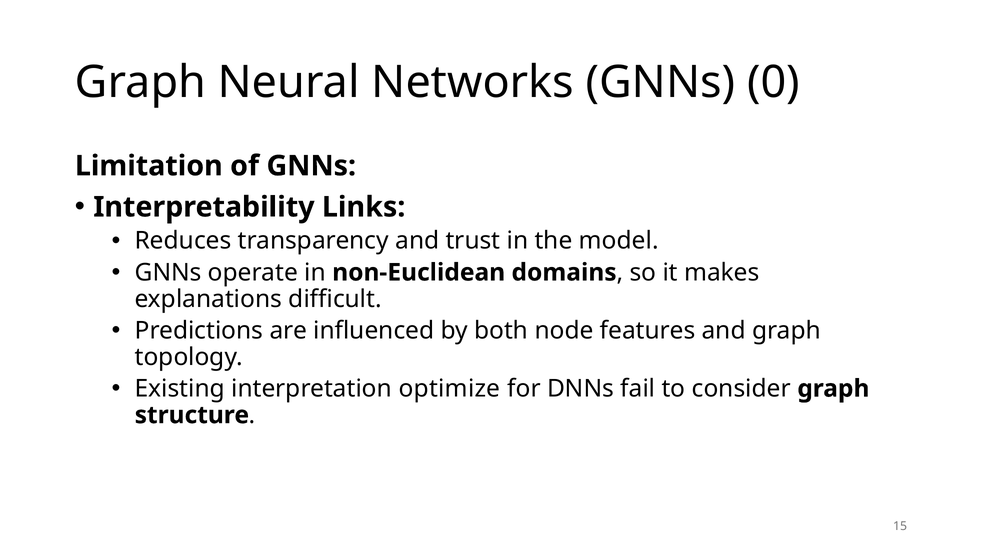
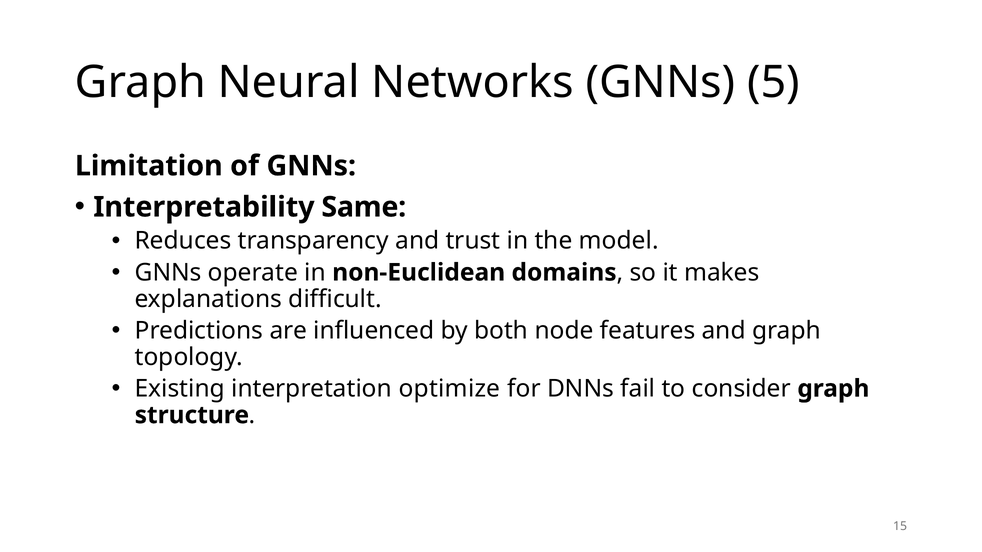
0: 0 -> 5 (773, 82)
Links: Links -> Same (364, 207)
